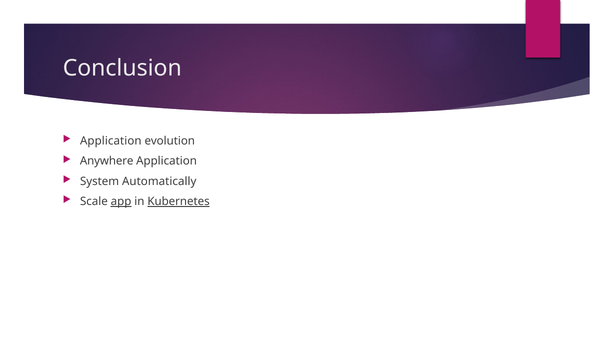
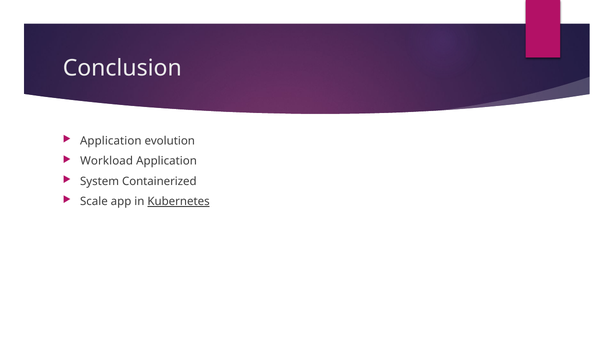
Anywhere: Anywhere -> Workload (107, 161)
Automatically: Automatically -> Containerized (159, 182)
app underline: present -> none (121, 202)
